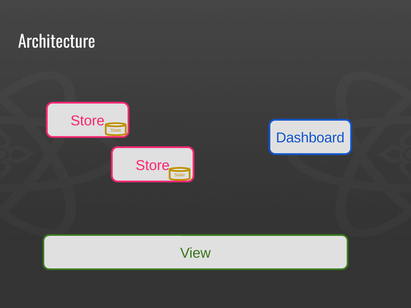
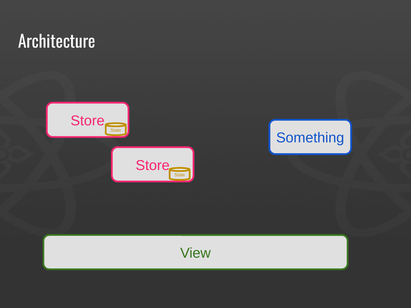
Dashboard: Dashboard -> Something (310, 138)
